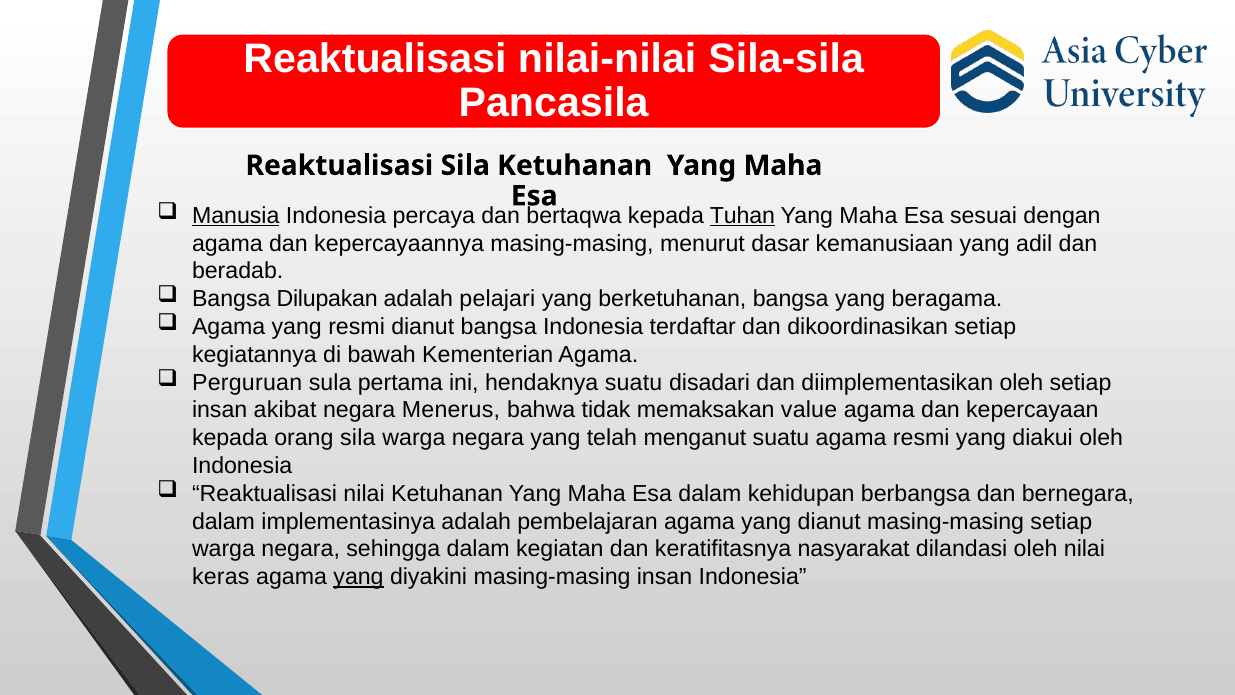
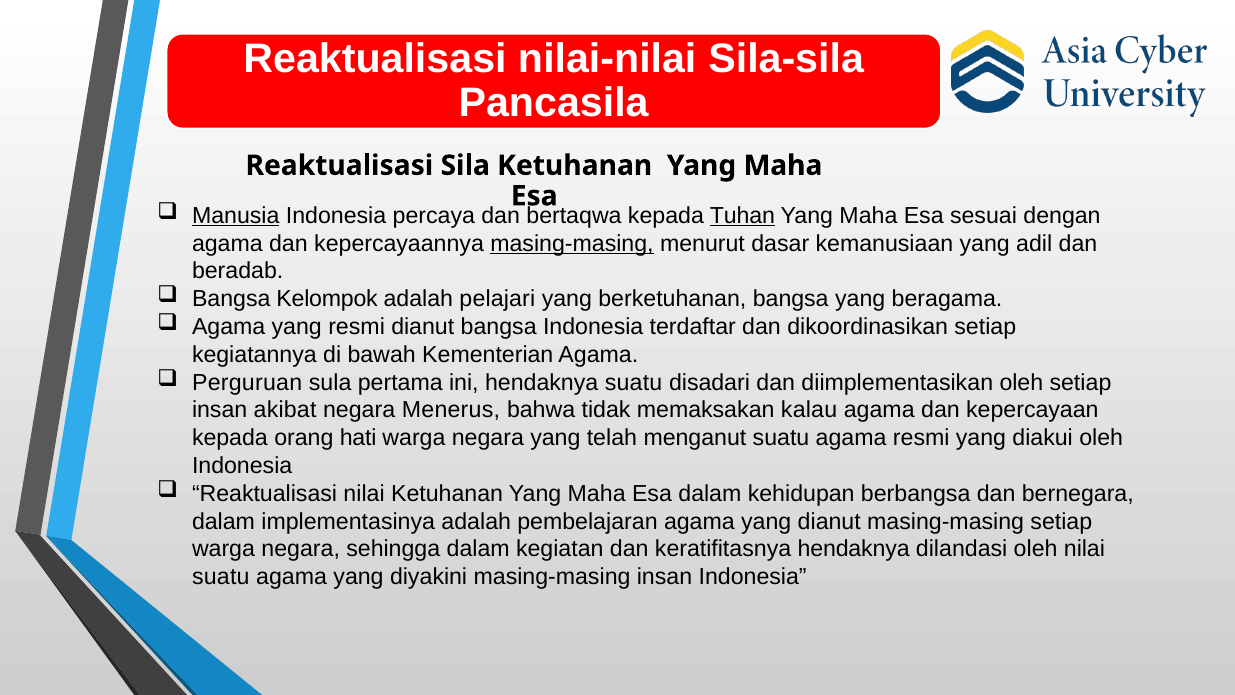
masing-masing underline: none -> present (572, 243)
Dilupakan: Dilupakan -> Kelompok (327, 299)
value: value -> kalau (809, 410)
orang sila: sila -> hati (358, 438)
keratifitasnya nasyarakat: nasyarakat -> hendaknya (854, 549)
keras: keras -> suatu (221, 577)
yang underline: present -> none (359, 577)
